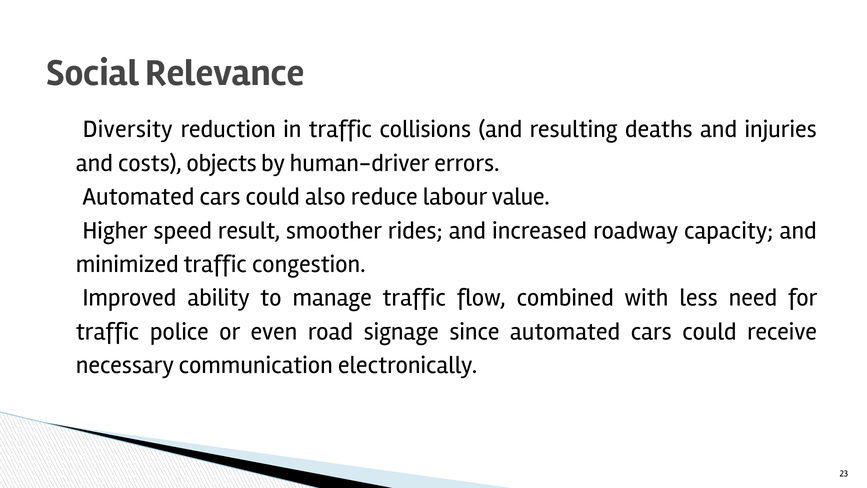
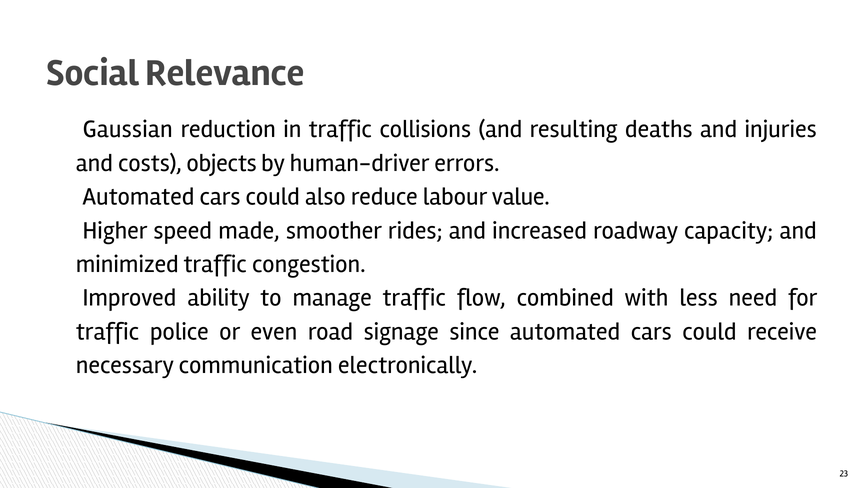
Diversity: Diversity -> Gaussian (128, 129)
result: result -> made (249, 230)
